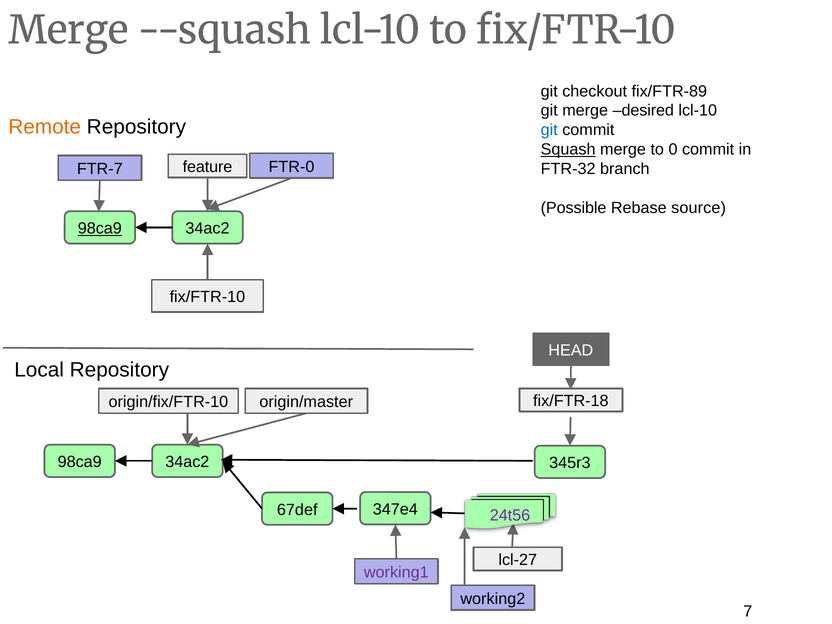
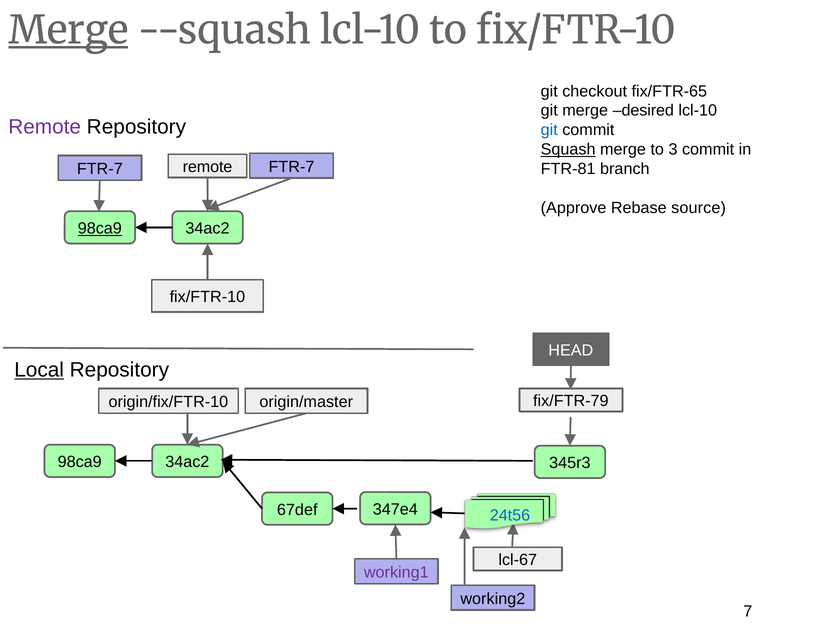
Merge underline: none -> present (68, 30)
fix/FTR-89: fix/FTR-89 -> fix/FTR-65 (669, 91)
Remote colour: orange -> purple (45, 127)
0: 0 -> 3 (673, 149)
FTR-0: FTR-0 -> FTR-7 (292, 167)
feature: feature -> remote (208, 167)
FTR-32: FTR-32 -> FTR-81 (568, 169)
Possible: Possible -> Approve (574, 208)
Local underline: none -> present (39, 370)
fix/FTR-18: fix/FTR-18 -> fix/FTR-79 (571, 401)
24t56 colour: purple -> blue (510, 516)
lcl-27: lcl-27 -> lcl-67 (518, 560)
